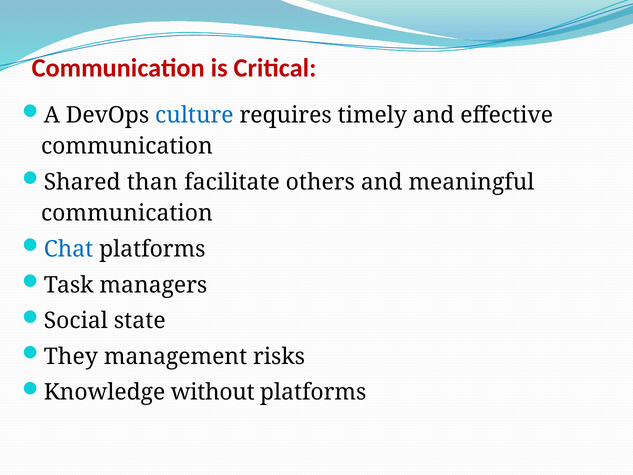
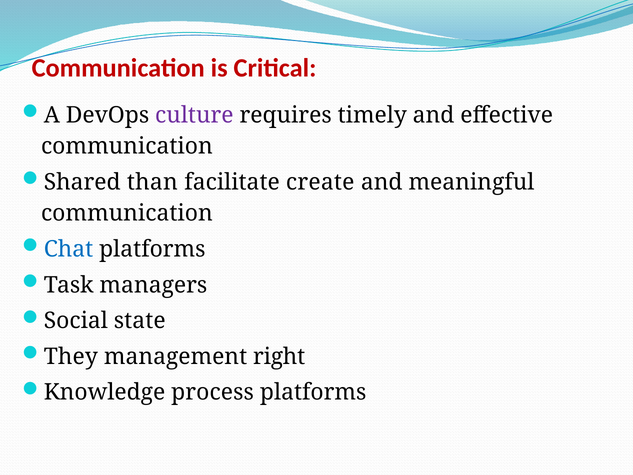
culture colour: blue -> purple (194, 115)
others: others -> create (320, 182)
risks: risks -> right (279, 356)
without: without -> process (213, 392)
